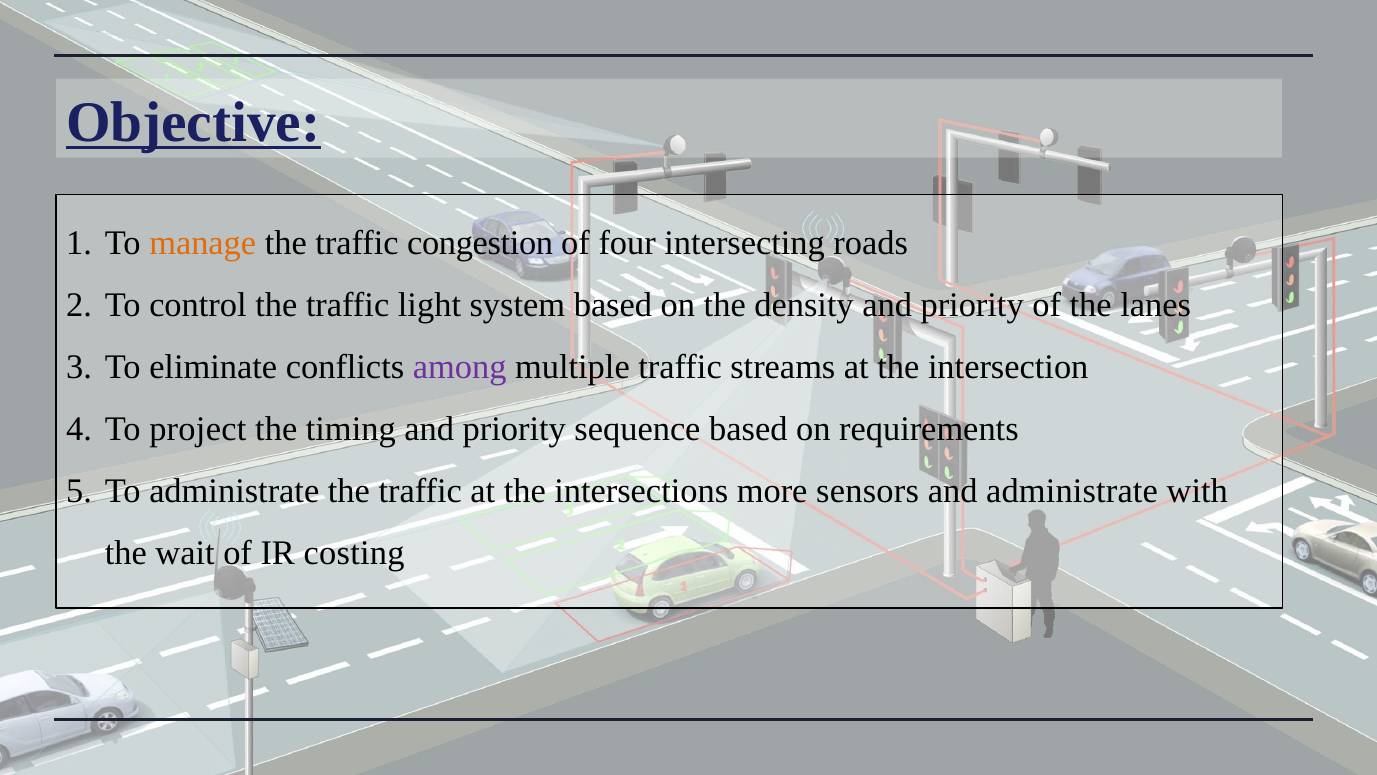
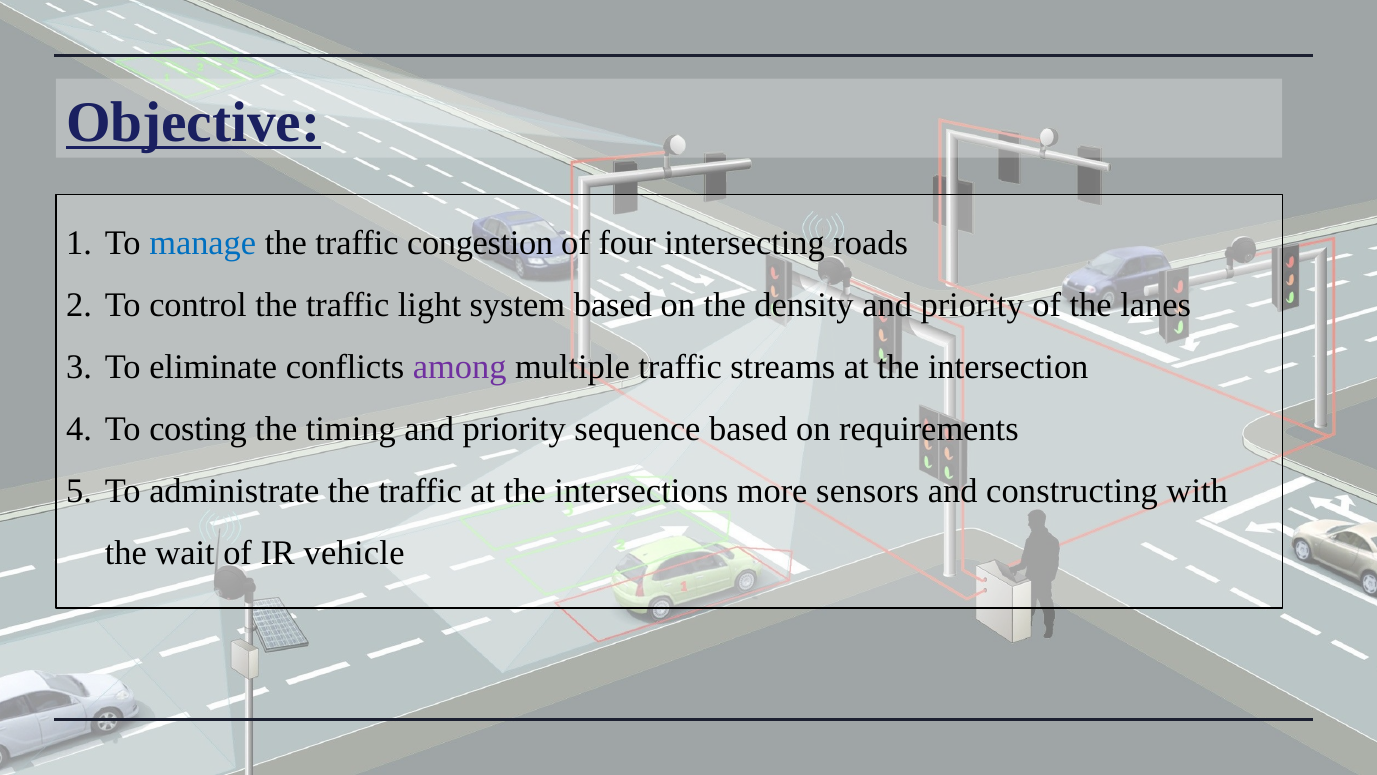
manage colour: orange -> blue (203, 243)
project: project -> costing (198, 429)
and administrate: administrate -> constructing (1072, 491)
costing: costing -> vehicle (354, 553)
